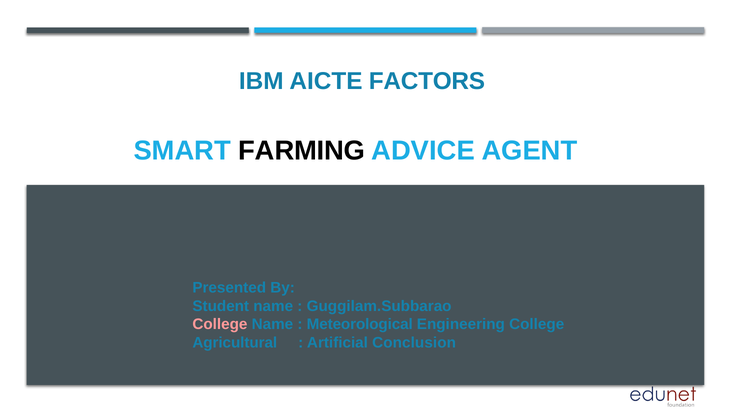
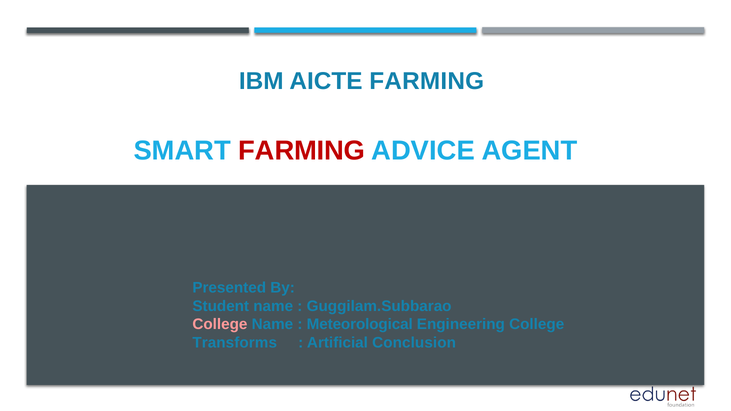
AICTE FACTORS: FACTORS -> FARMING (427, 81)
FARMING colour: black -> red (302, 151)
Agricultural: Agricultural -> Transforms (235, 343)
